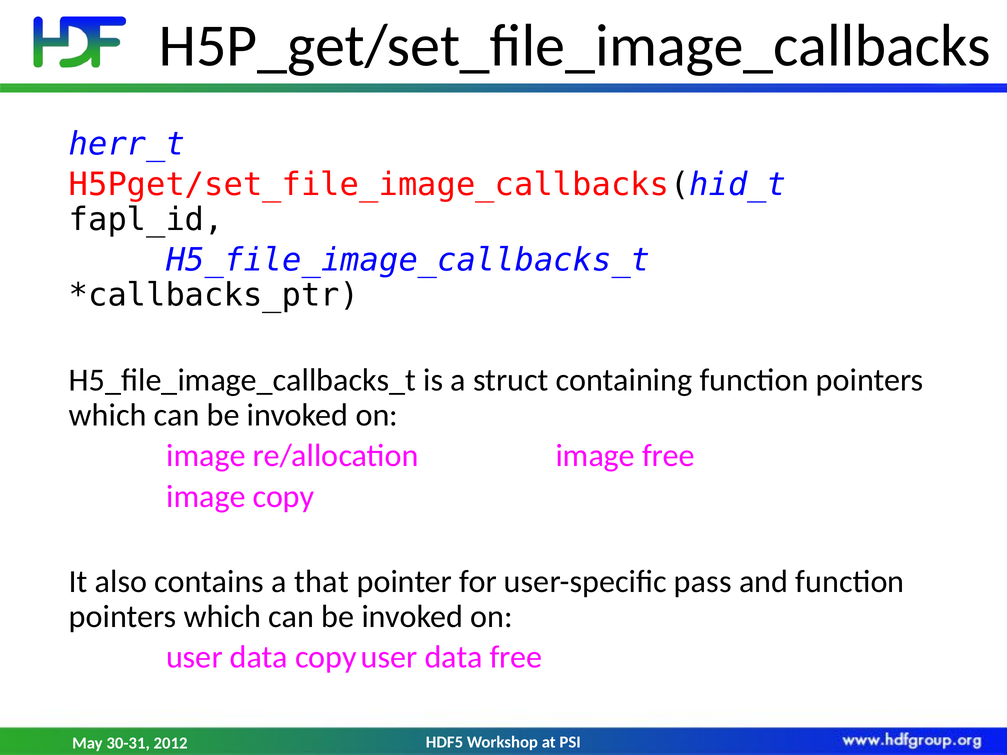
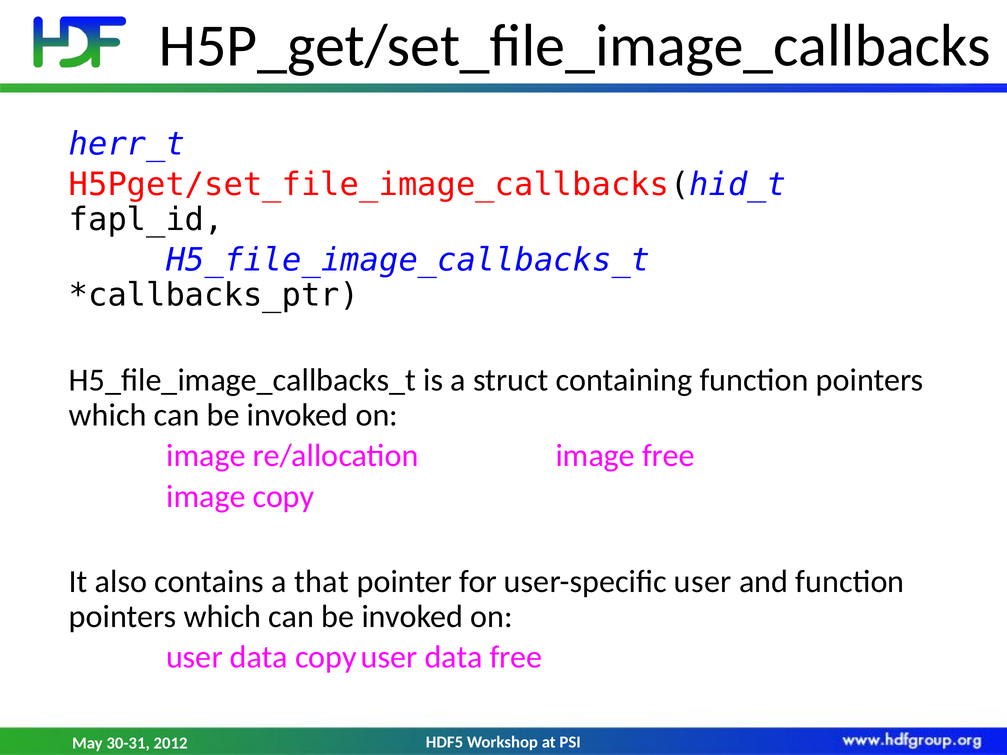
user-specific pass: pass -> user (703, 582)
